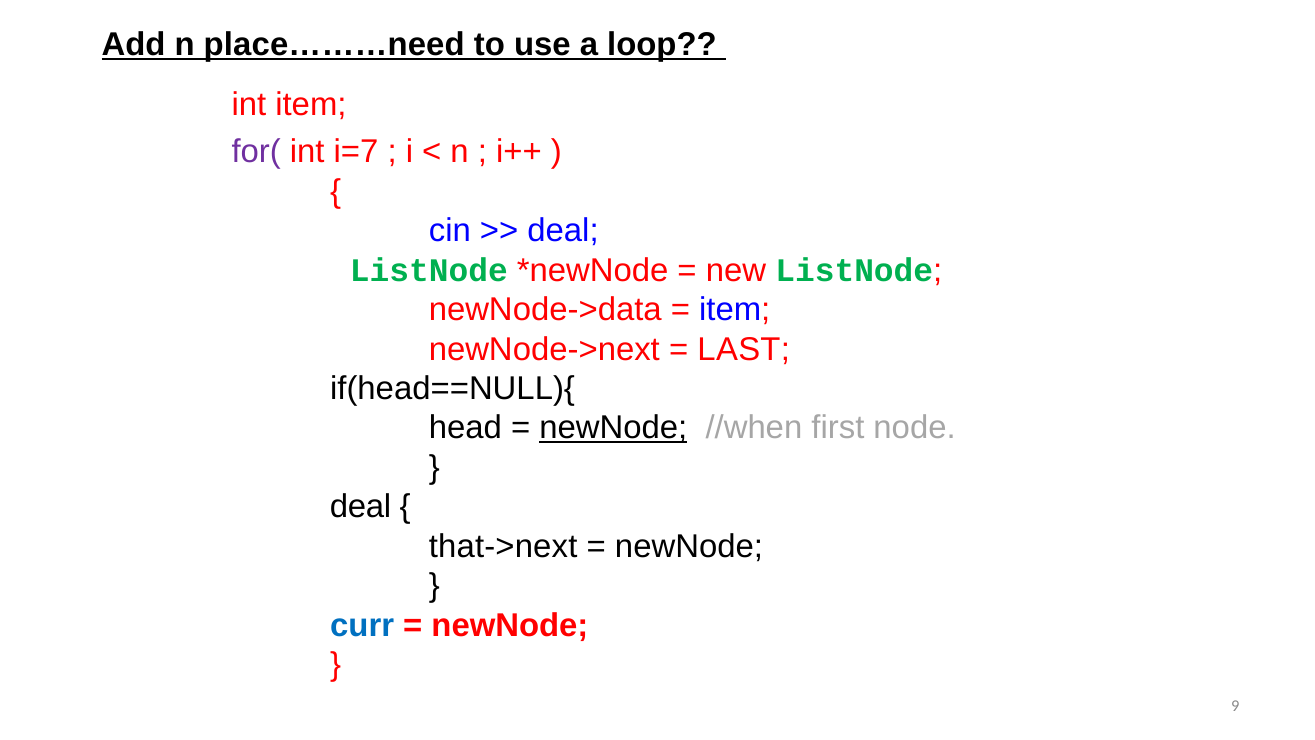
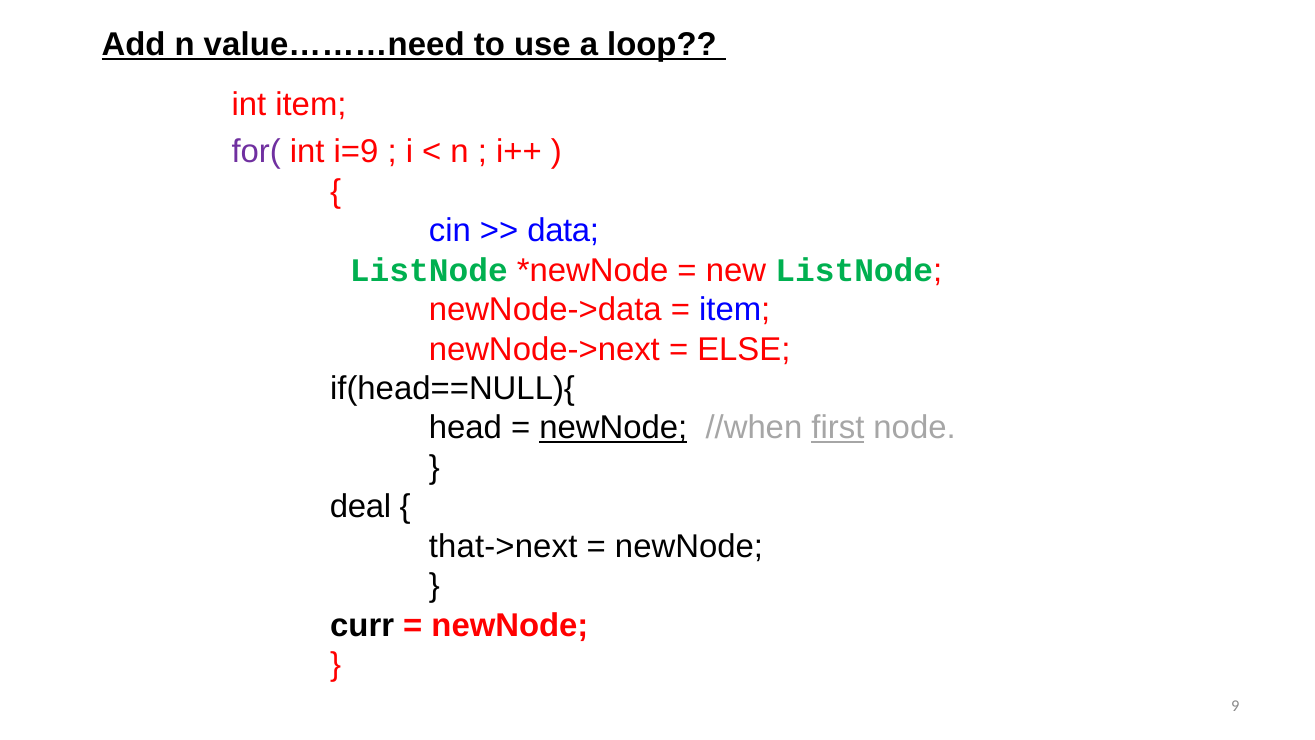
place………need: place………need -> value………need (334, 44)
i=7: i=7 -> i=9 (356, 152)
deal: deal -> data (563, 231)
LAST: LAST -> ELSE (744, 349)
first underline: none -> present (838, 428)
curr colour: blue -> black (362, 625)
